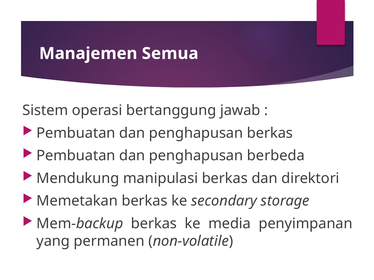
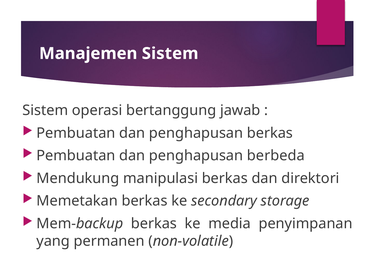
Manajemen Semua: Semua -> Sistem (170, 54)
